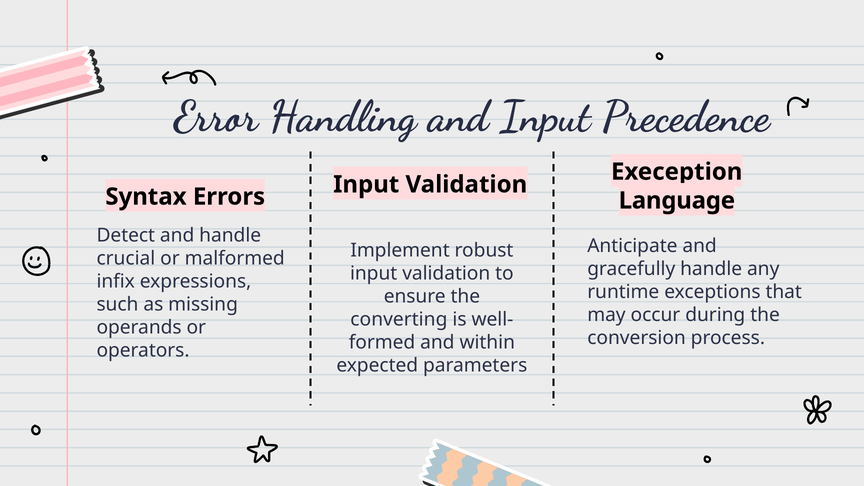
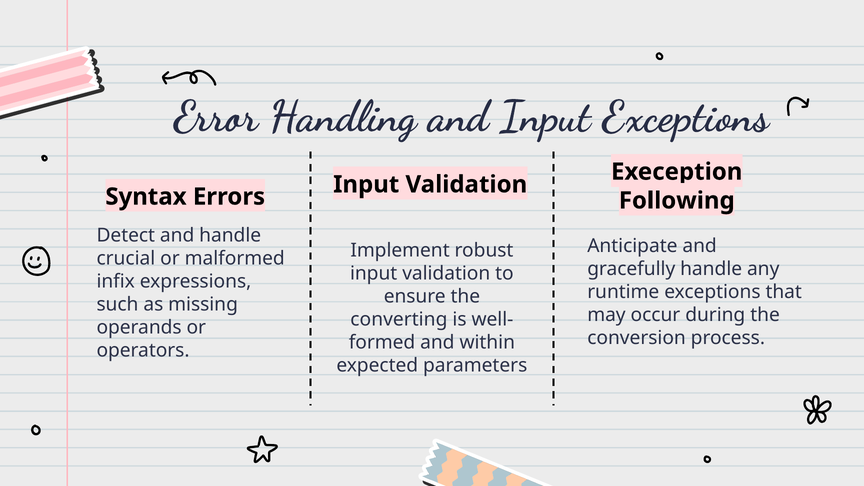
Input Precedence: Precedence -> Exceptions (685, 116)
Language: Language -> Following (677, 201)
